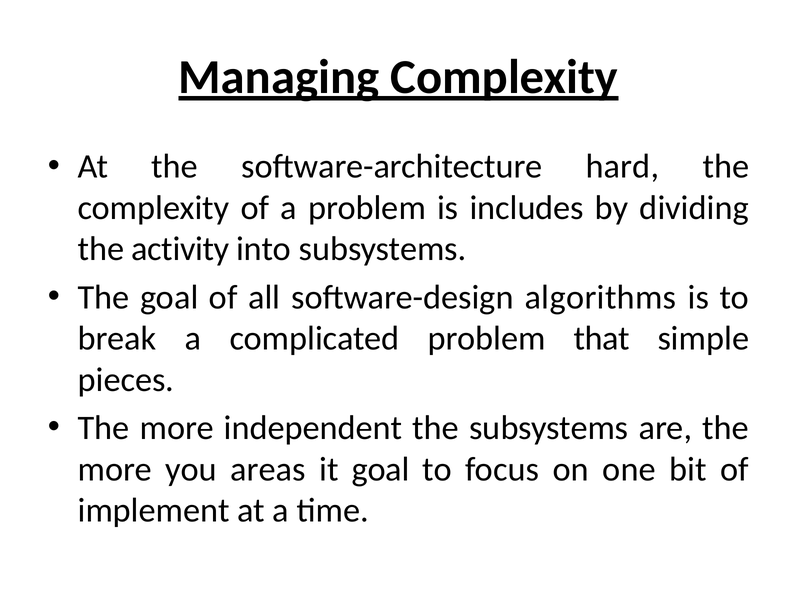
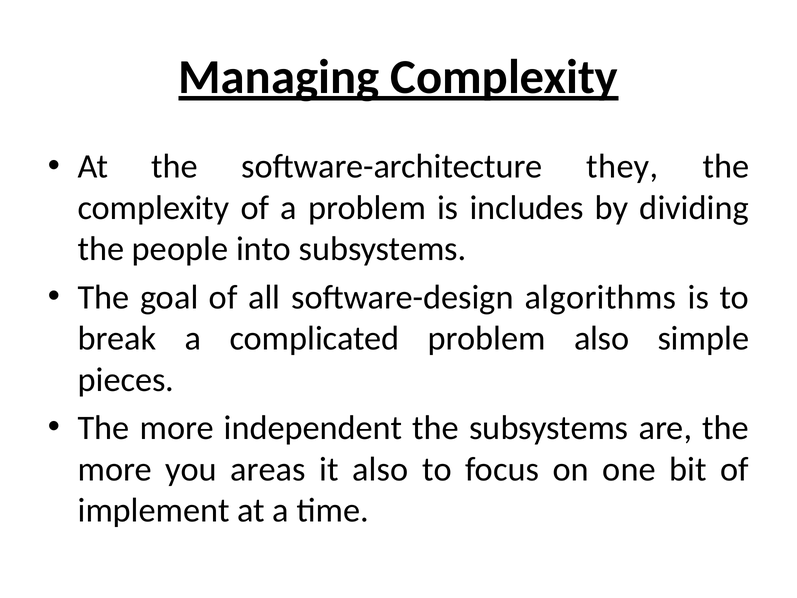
hard: hard -> they (622, 166)
activity: activity -> people (180, 249)
problem that: that -> also (602, 338)
it goal: goal -> also (380, 469)
